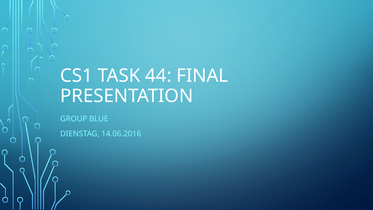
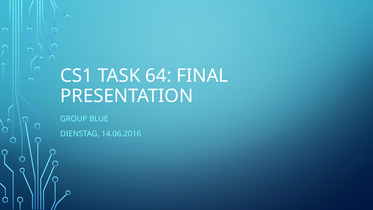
44: 44 -> 64 (158, 76)
